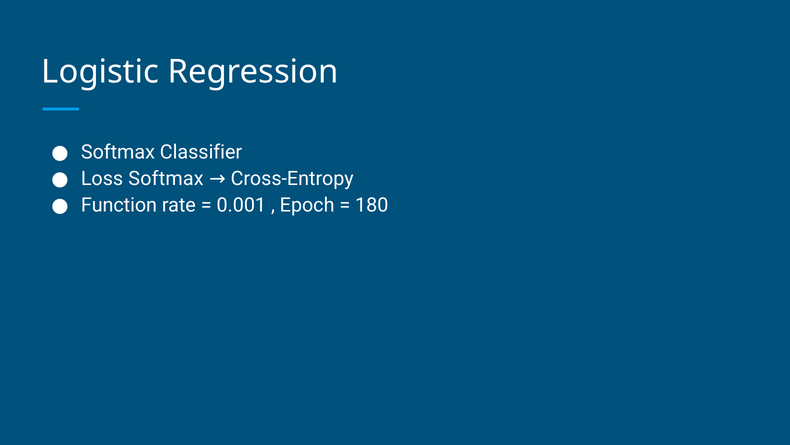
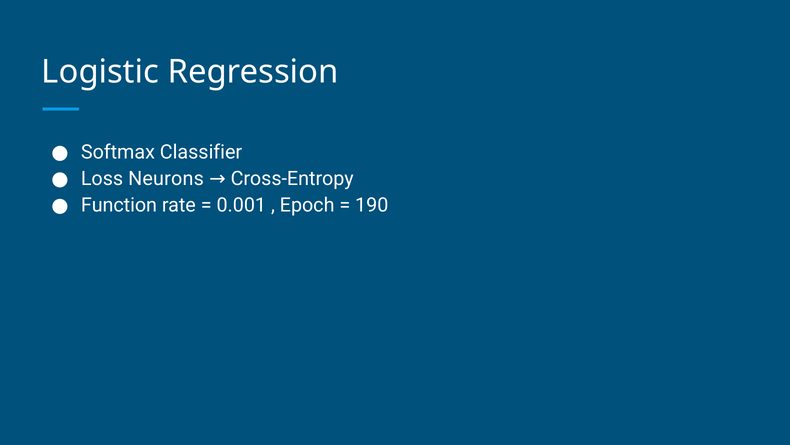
Loss Softmax: Softmax -> Neurons (166, 178)
180: 180 -> 190 (372, 205)
